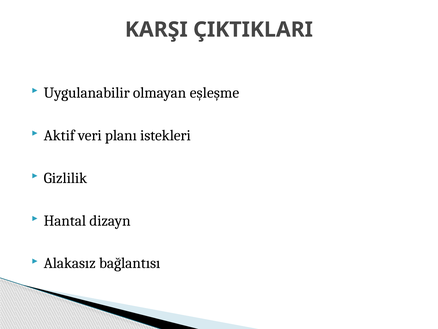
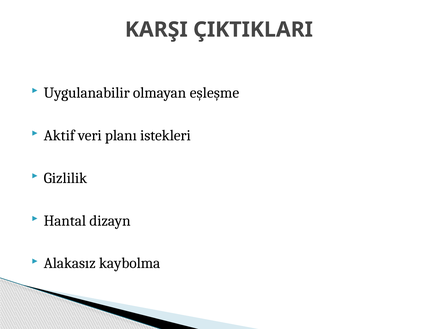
bağlantısı: bağlantısı -> kaybolma (130, 263)
